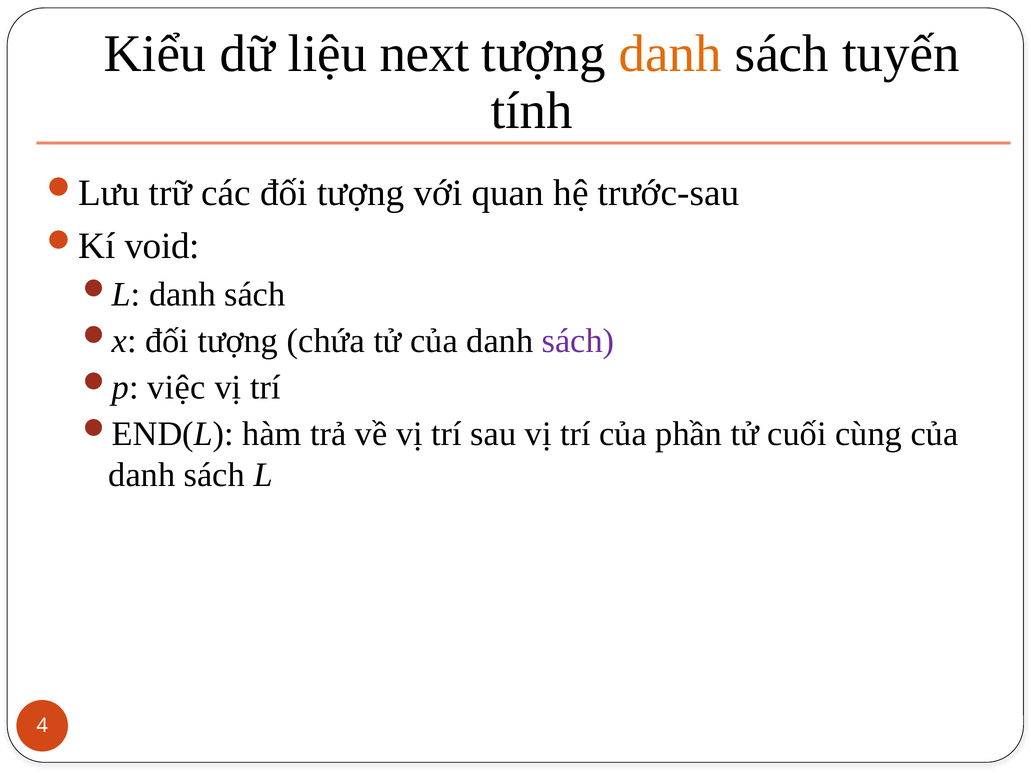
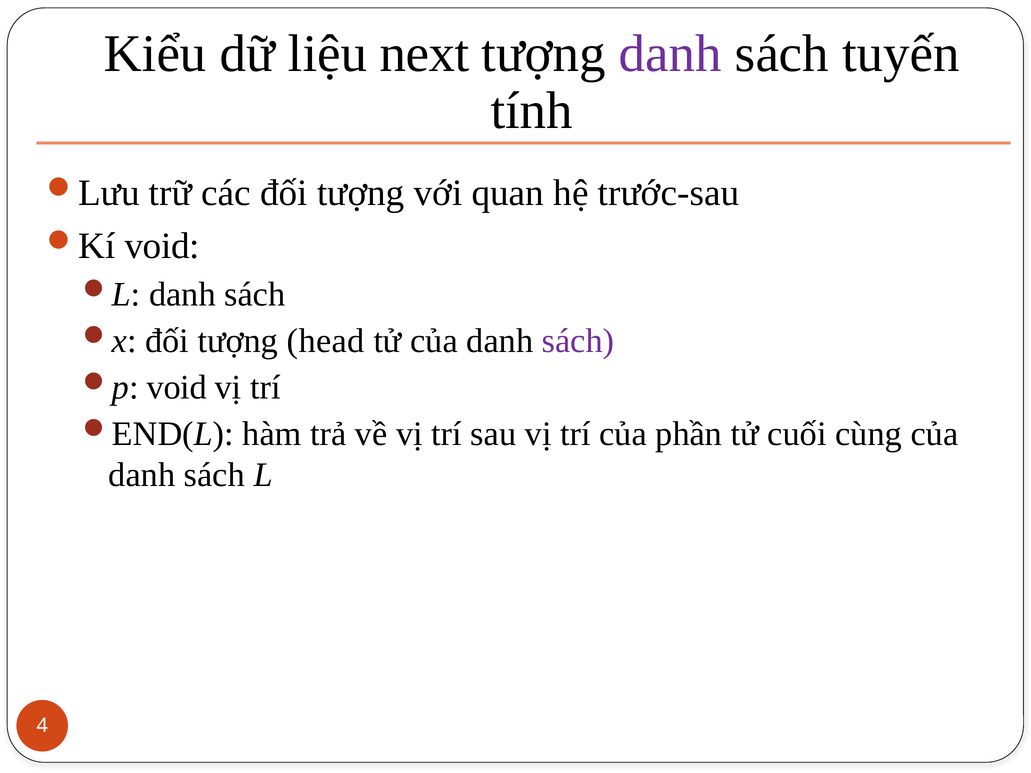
danh colour: orange -> purple (670, 54)
chứa: chứa -> head (326, 341)
việc: việc -> void (177, 387)
